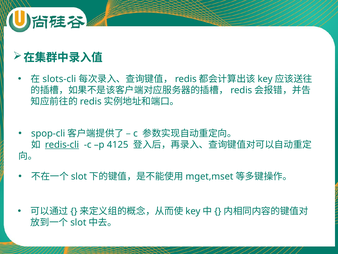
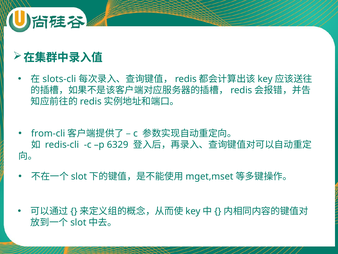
spop-cli: spop-cli -> from-cli (48, 133)
redis-cli underline: present -> none (62, 144)
4125: 4125 -> 6329 (118, 144)
